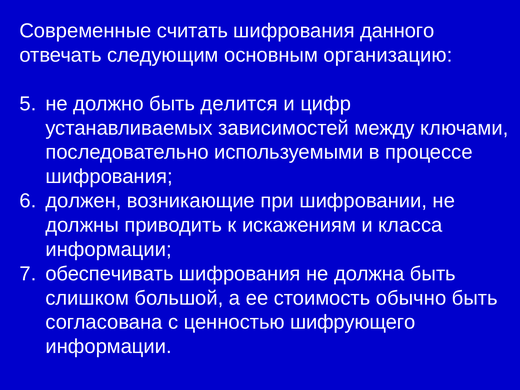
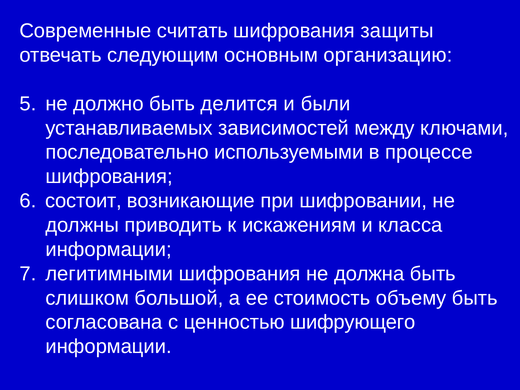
данного: данного -> защиты (397, 31)
цифр: цифр -> были (326, 104)
должен: должен -> состоит (84, 201)
обеспечивать: обеспечивать -> легитимными (109, 274)
обычно: обычно -> объему (411, 298)
